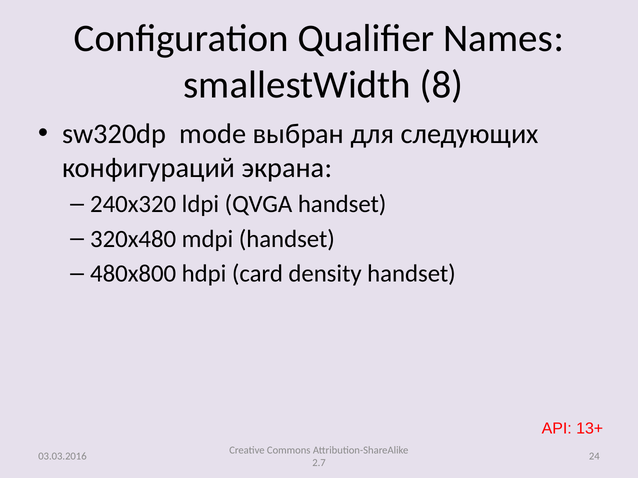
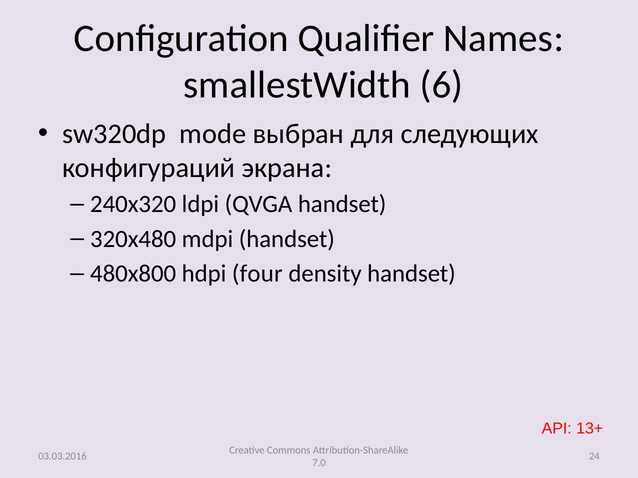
8: 8 -> 6 (441, 85)
card: card -> four (257, 274)
2.7: 2.7 -> 7.0 (319, 463)
